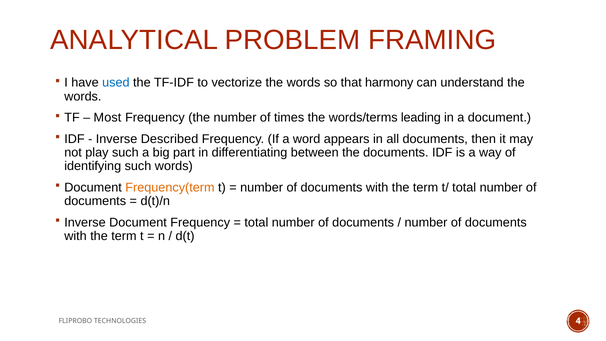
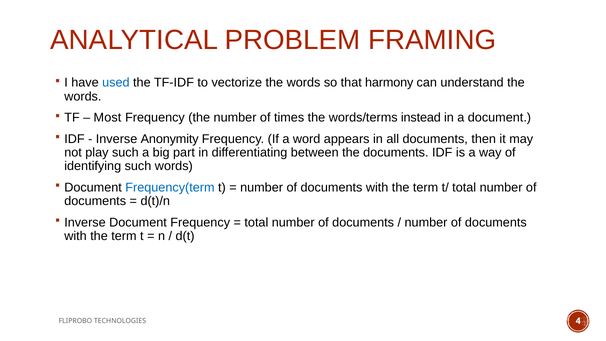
leading: leading -> instead (421, 118)
Described: Described -> Anonymity (170, 139)
Frequency(term colour: orange -> blue (170, 187)
